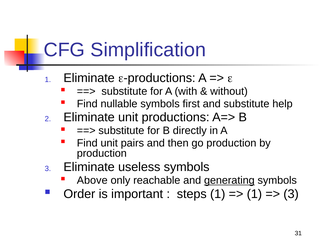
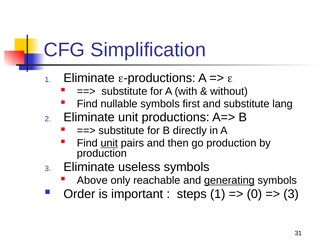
help: help -> lang (282, 104)
unit underline: none -> present (109, 143)
1: 1 -> 0 (254, 194)
